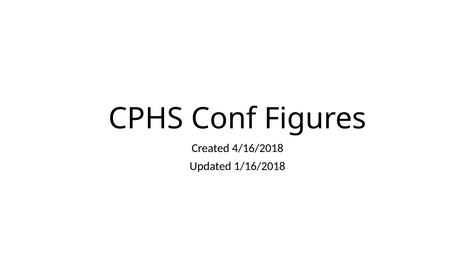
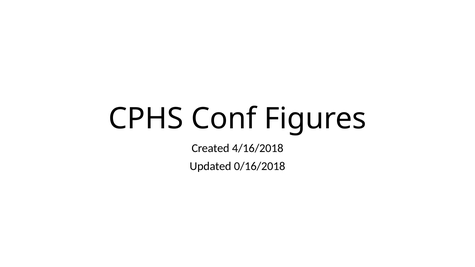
1/16/2018: 1/16/2018 -> 0/16/2018 (260, 166)
